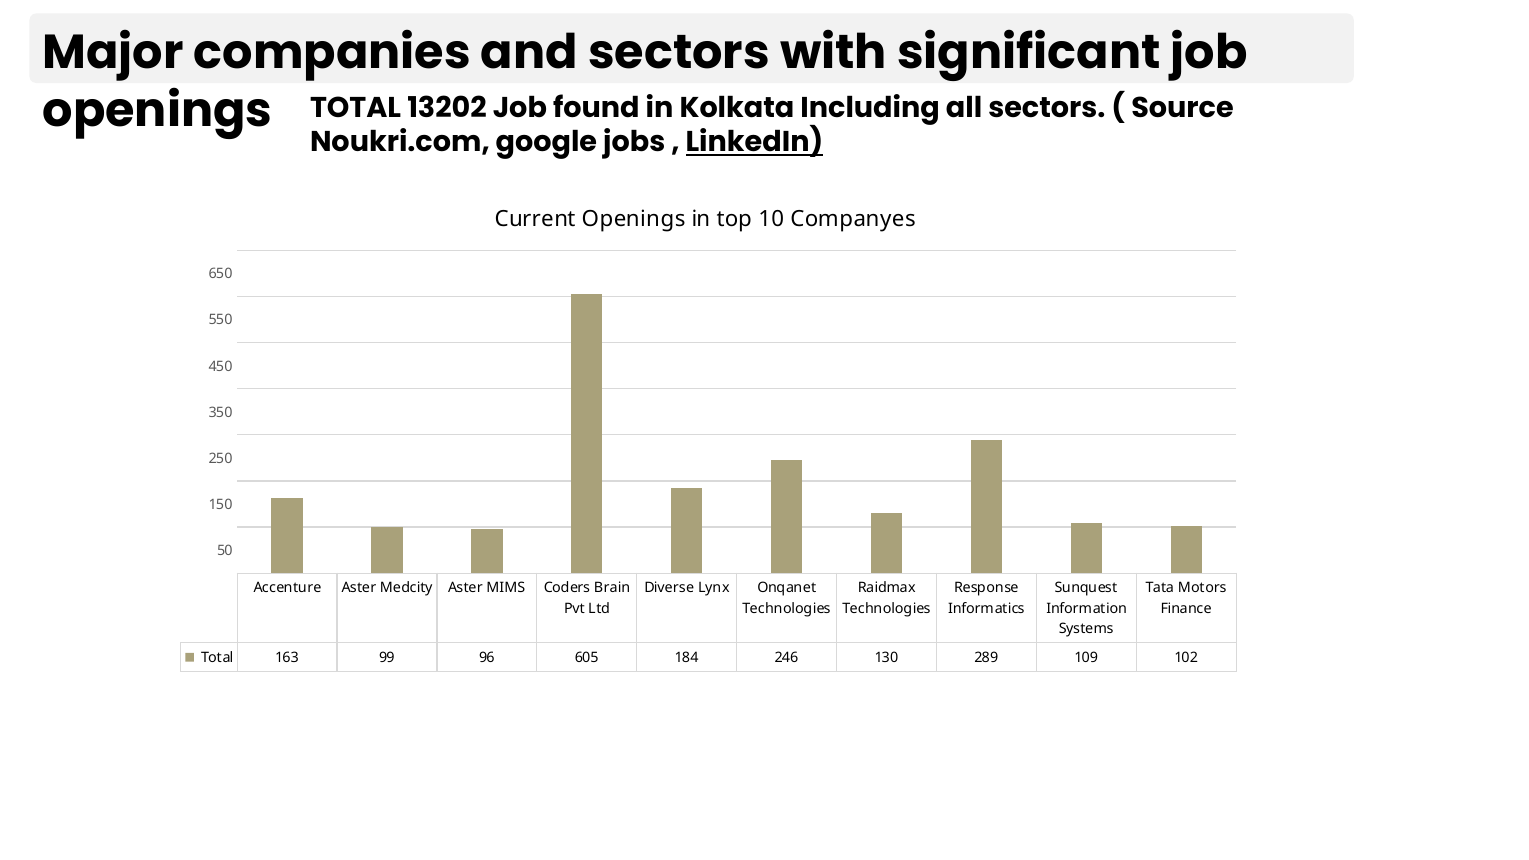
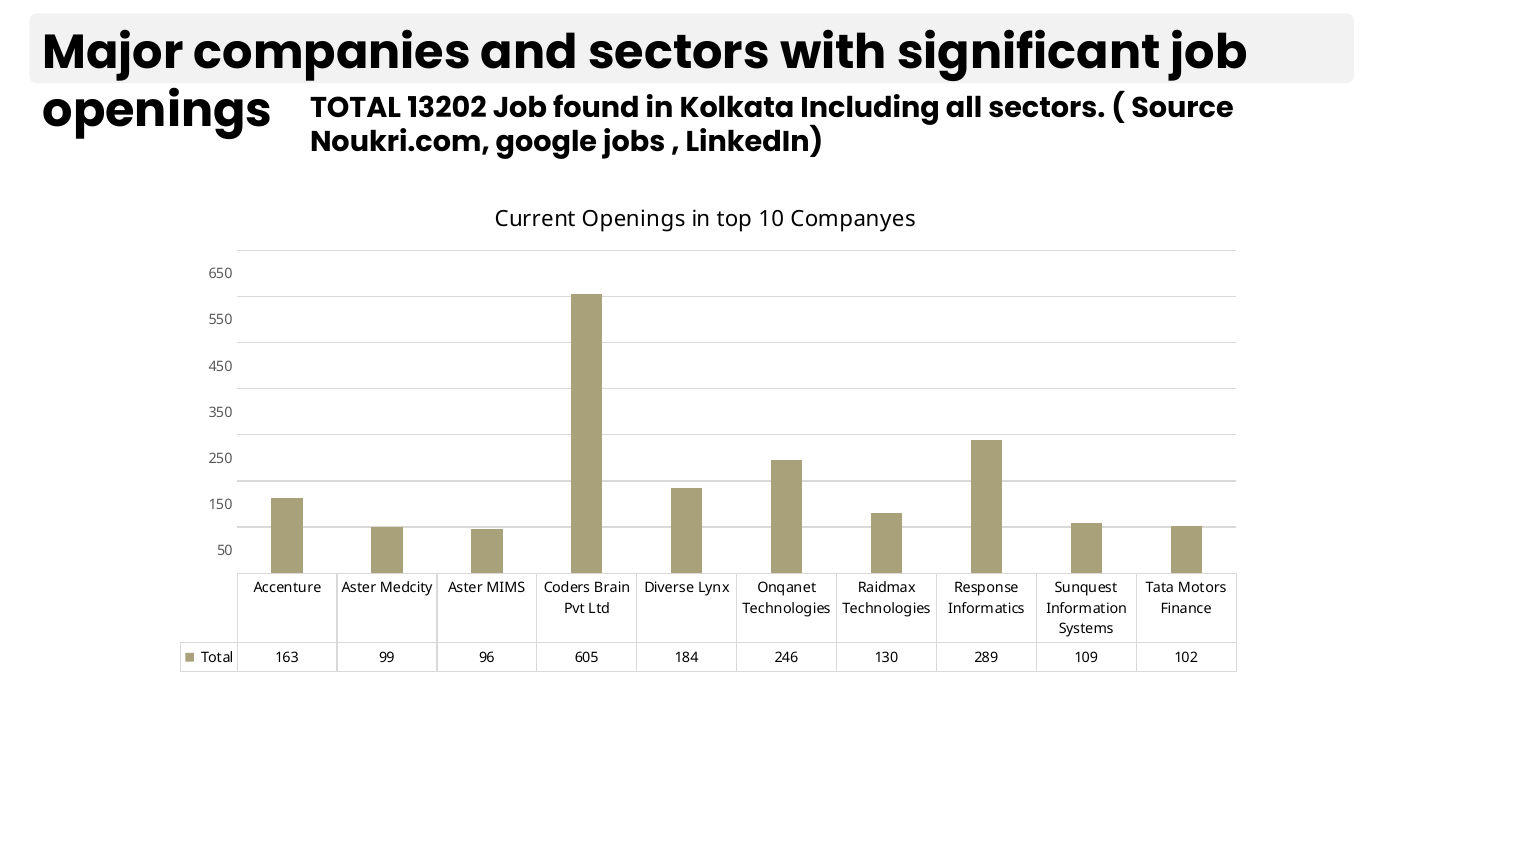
LinkedIn underline: present -> none (754, 142)
